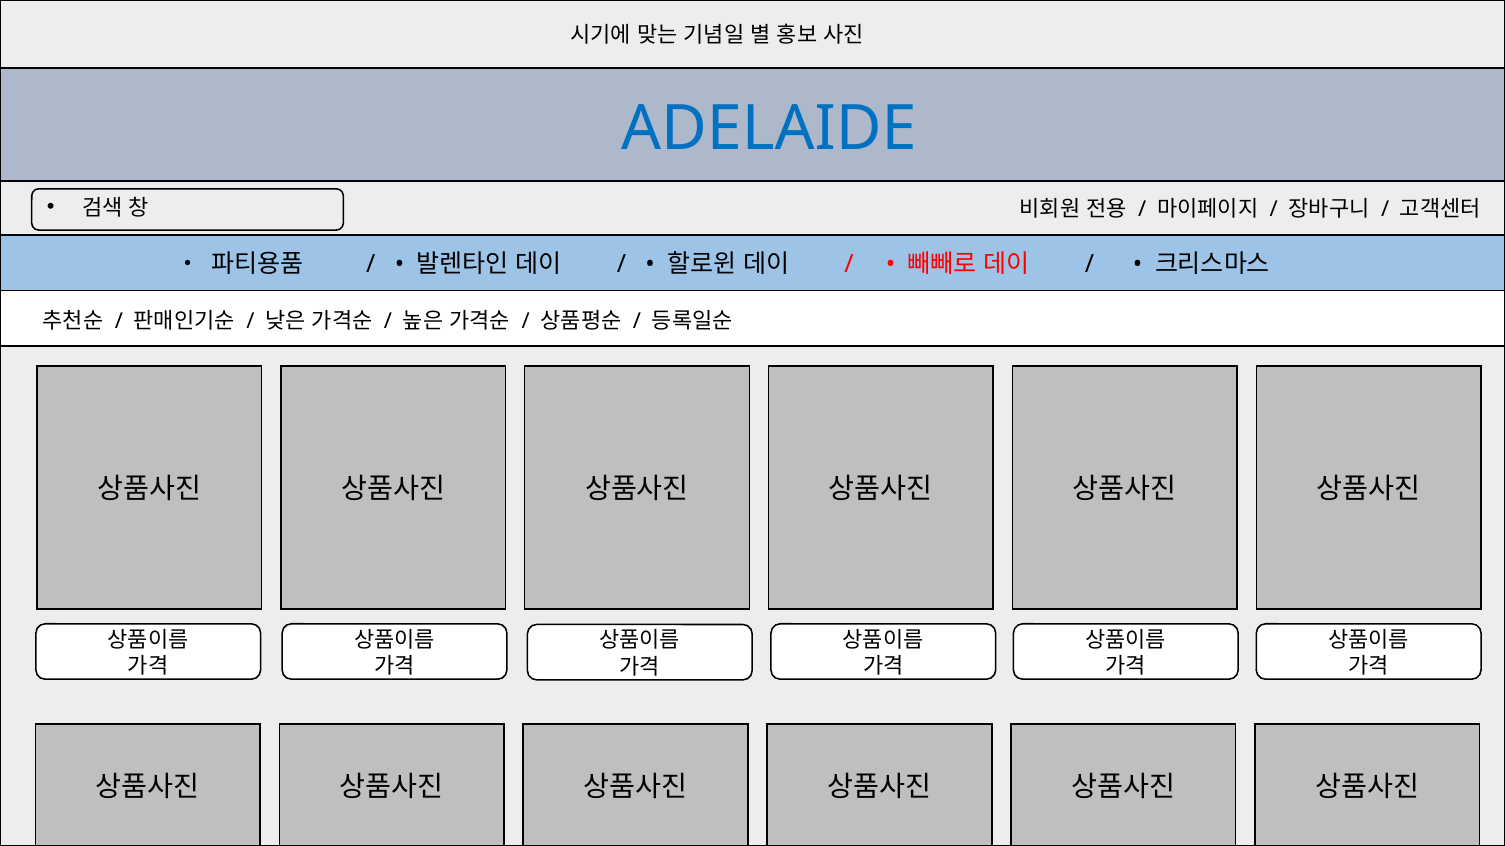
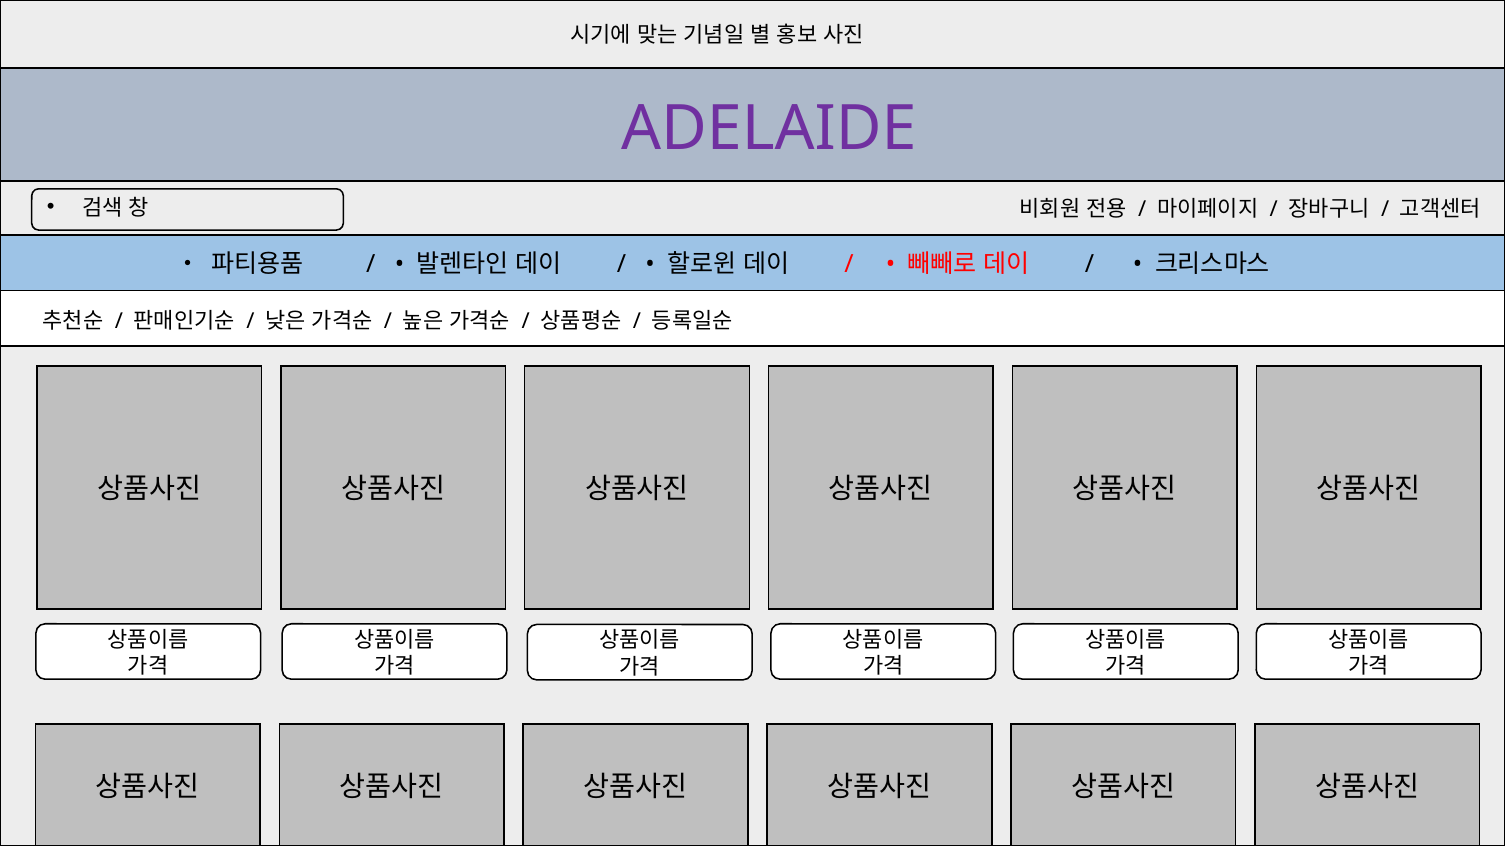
ADELAIDE colour: blue -> purple (769, 129)
